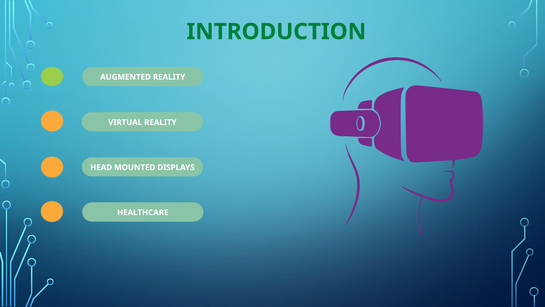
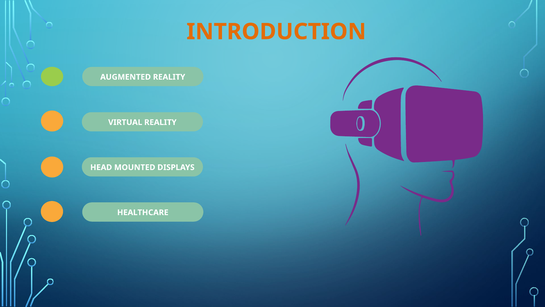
INTRODUCTION colour: green -> orange (276, 32)
